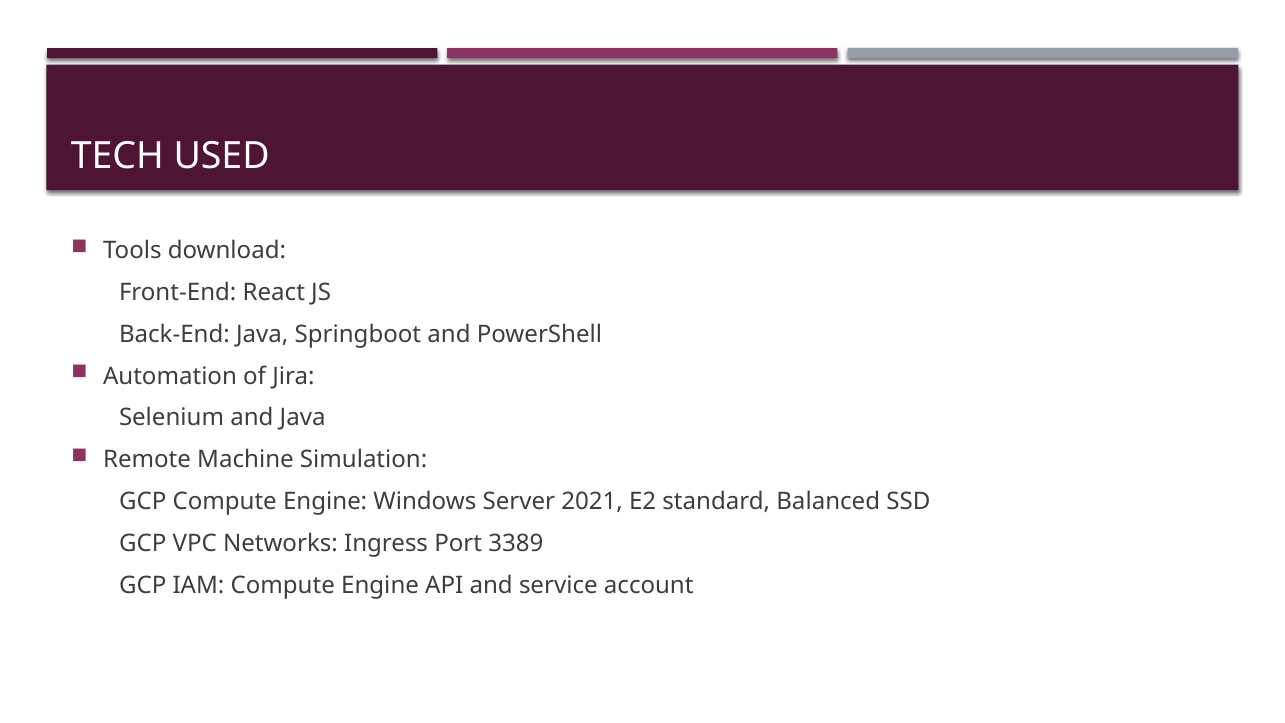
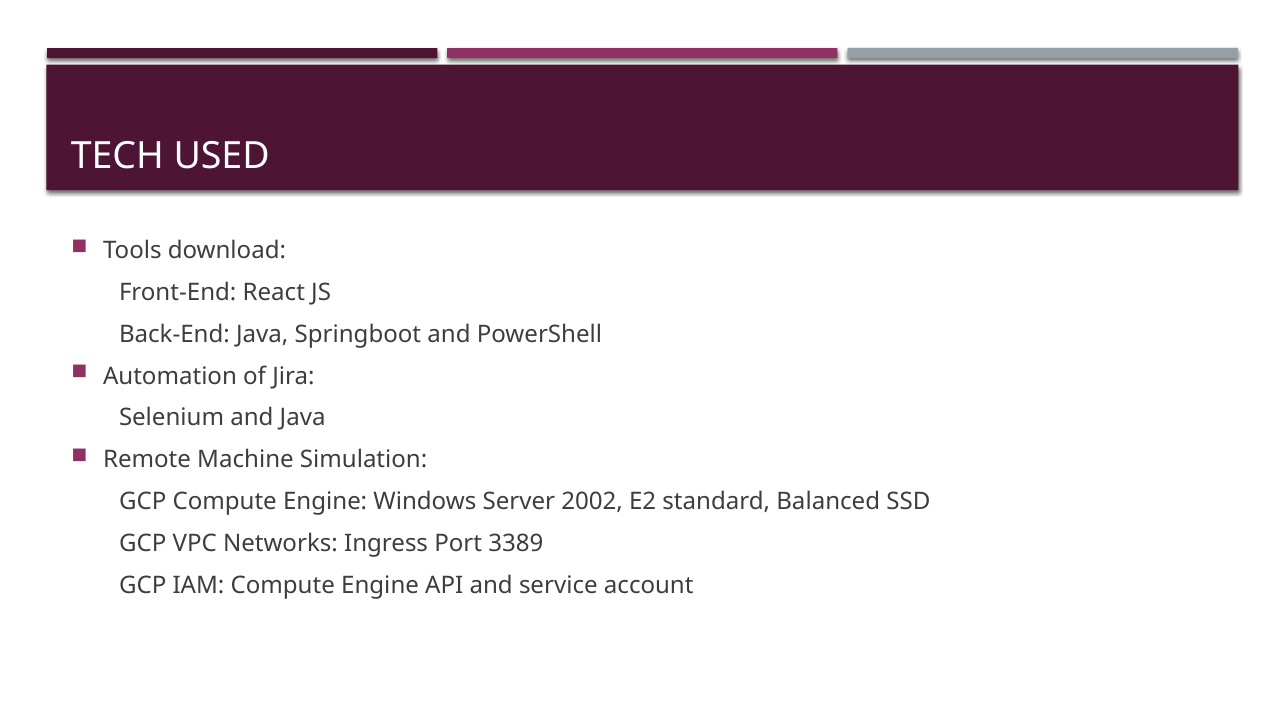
2021: 2021 -> 2002 (592, 501)
